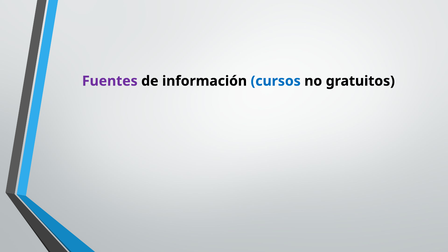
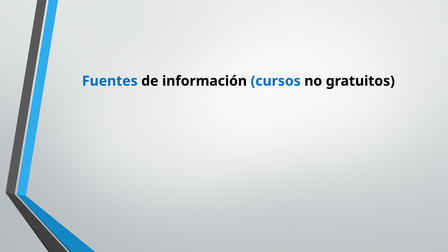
Fuentes colour: purple -> blue (110, 81)
